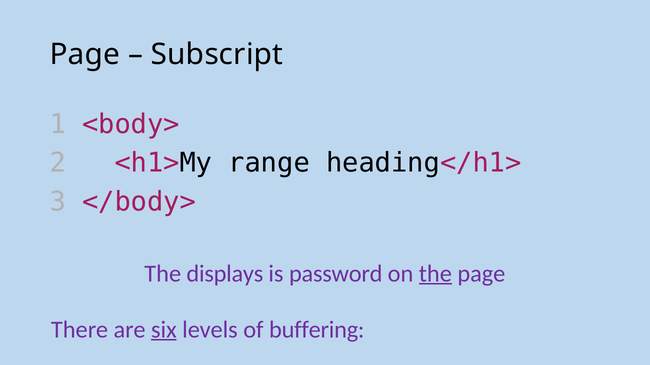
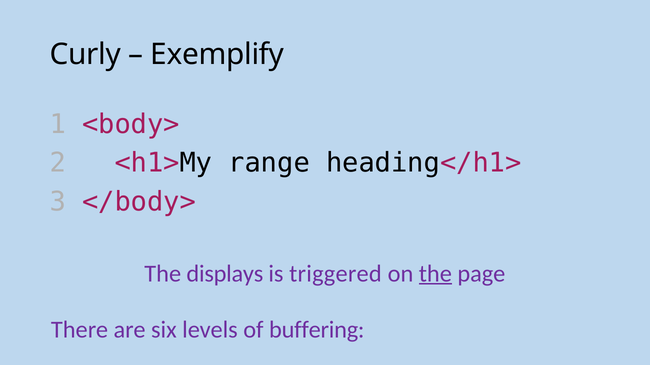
Page: Page -> Curly (85, 55)
Subscript: Subscript -> Exemplify (217, 55)
password: password -> triggered (335, 274)
six underline: present -> none (164, 330)
